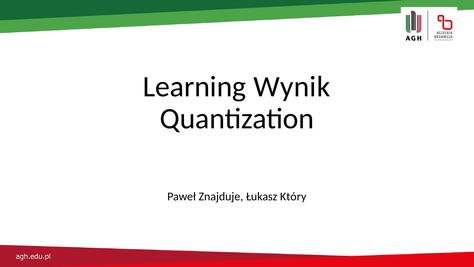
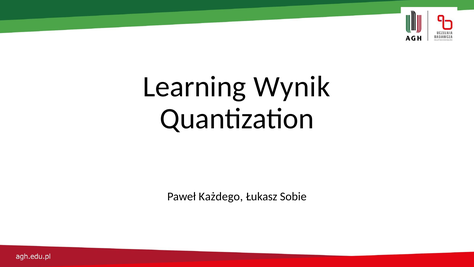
Znajduje: Znajduje -> Każdego (221, 196)
Który: Który -> Sobie (293, 196)
